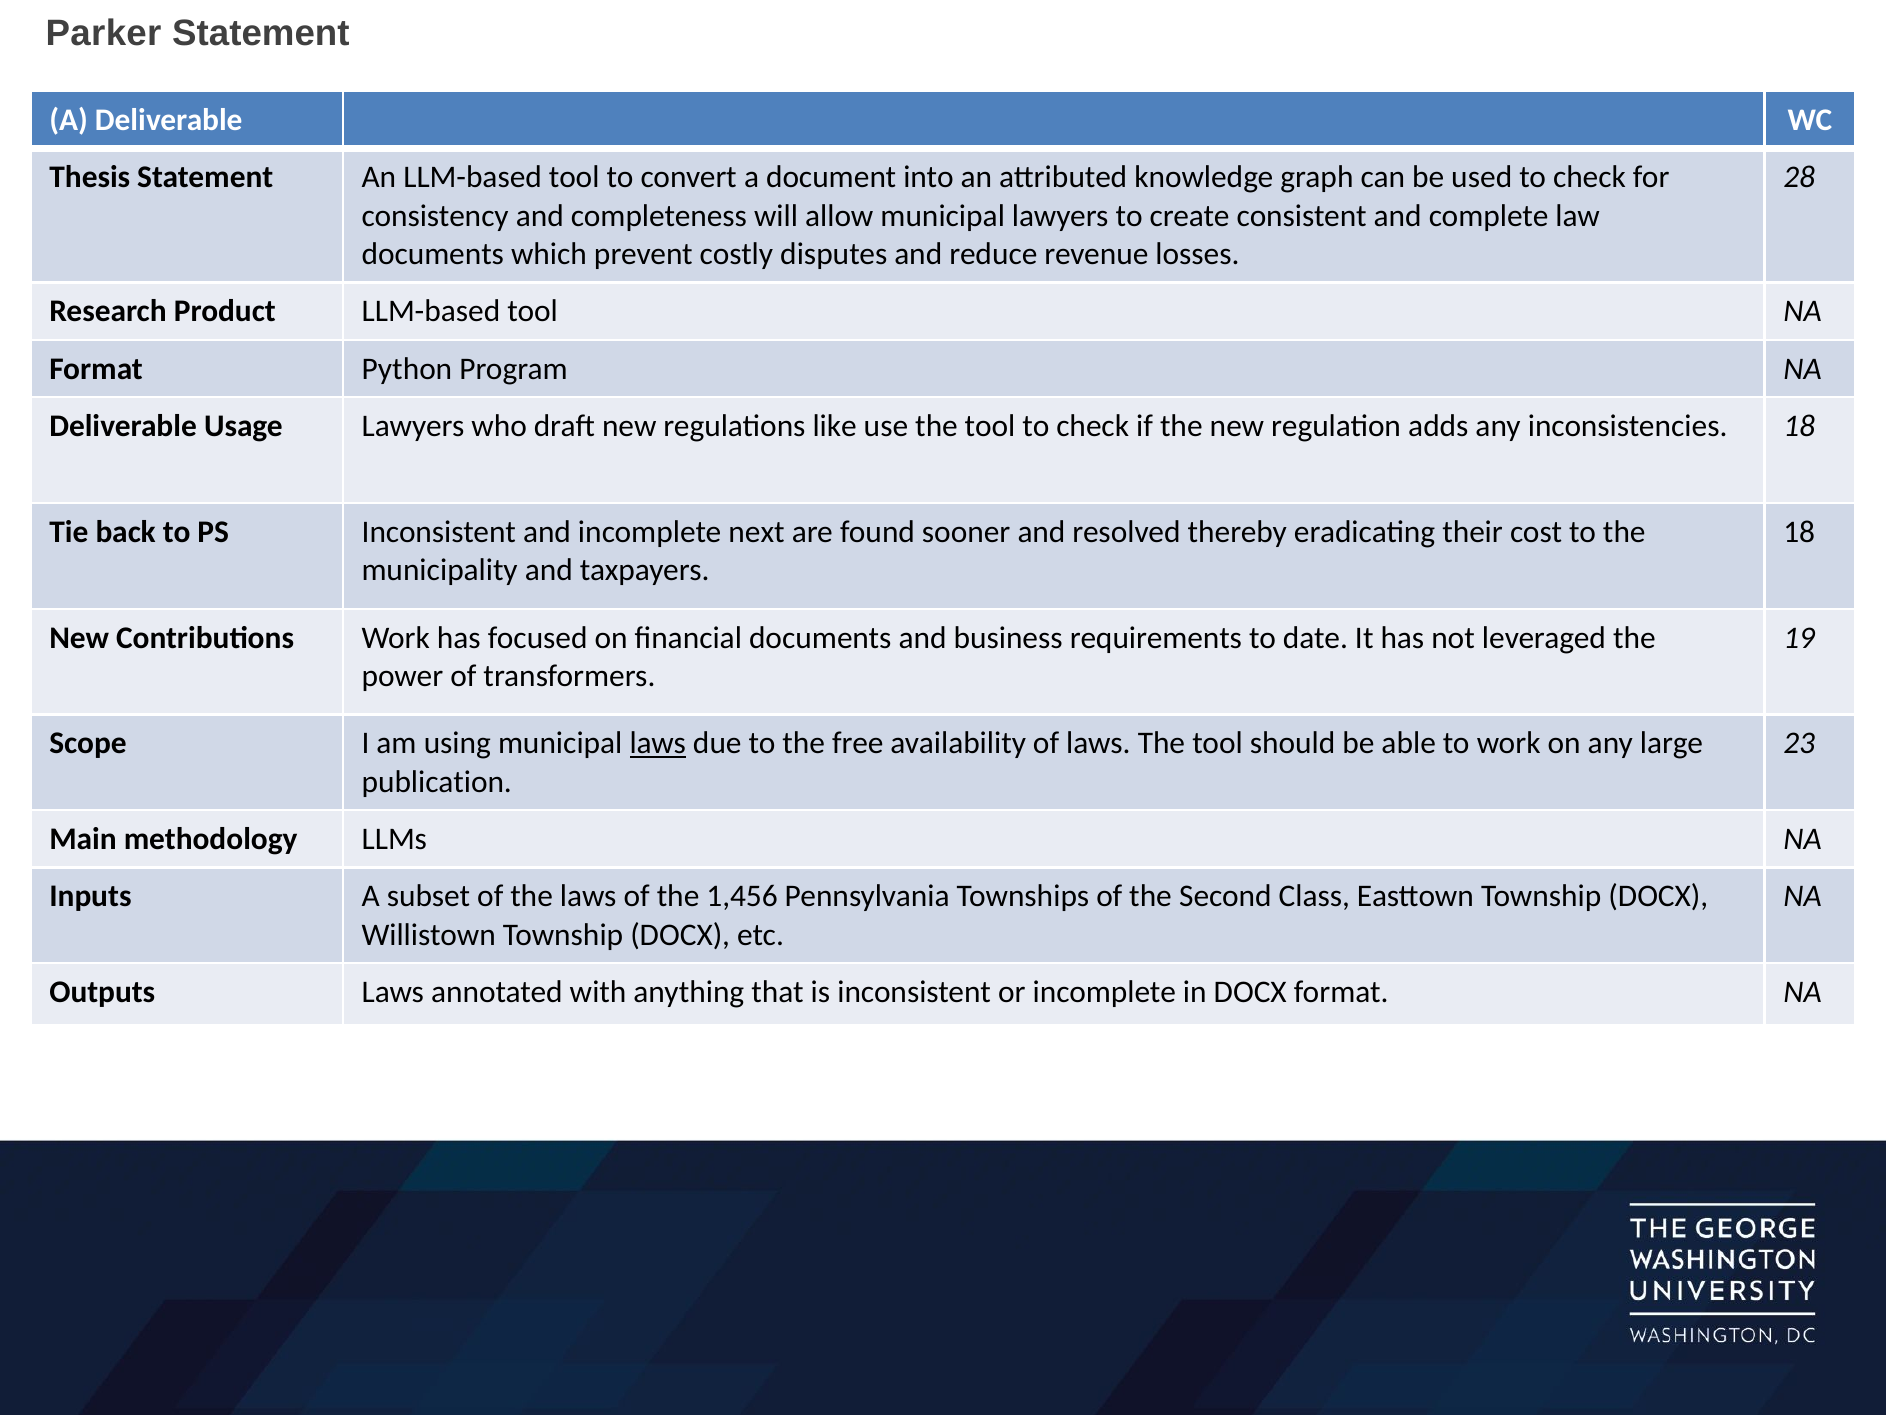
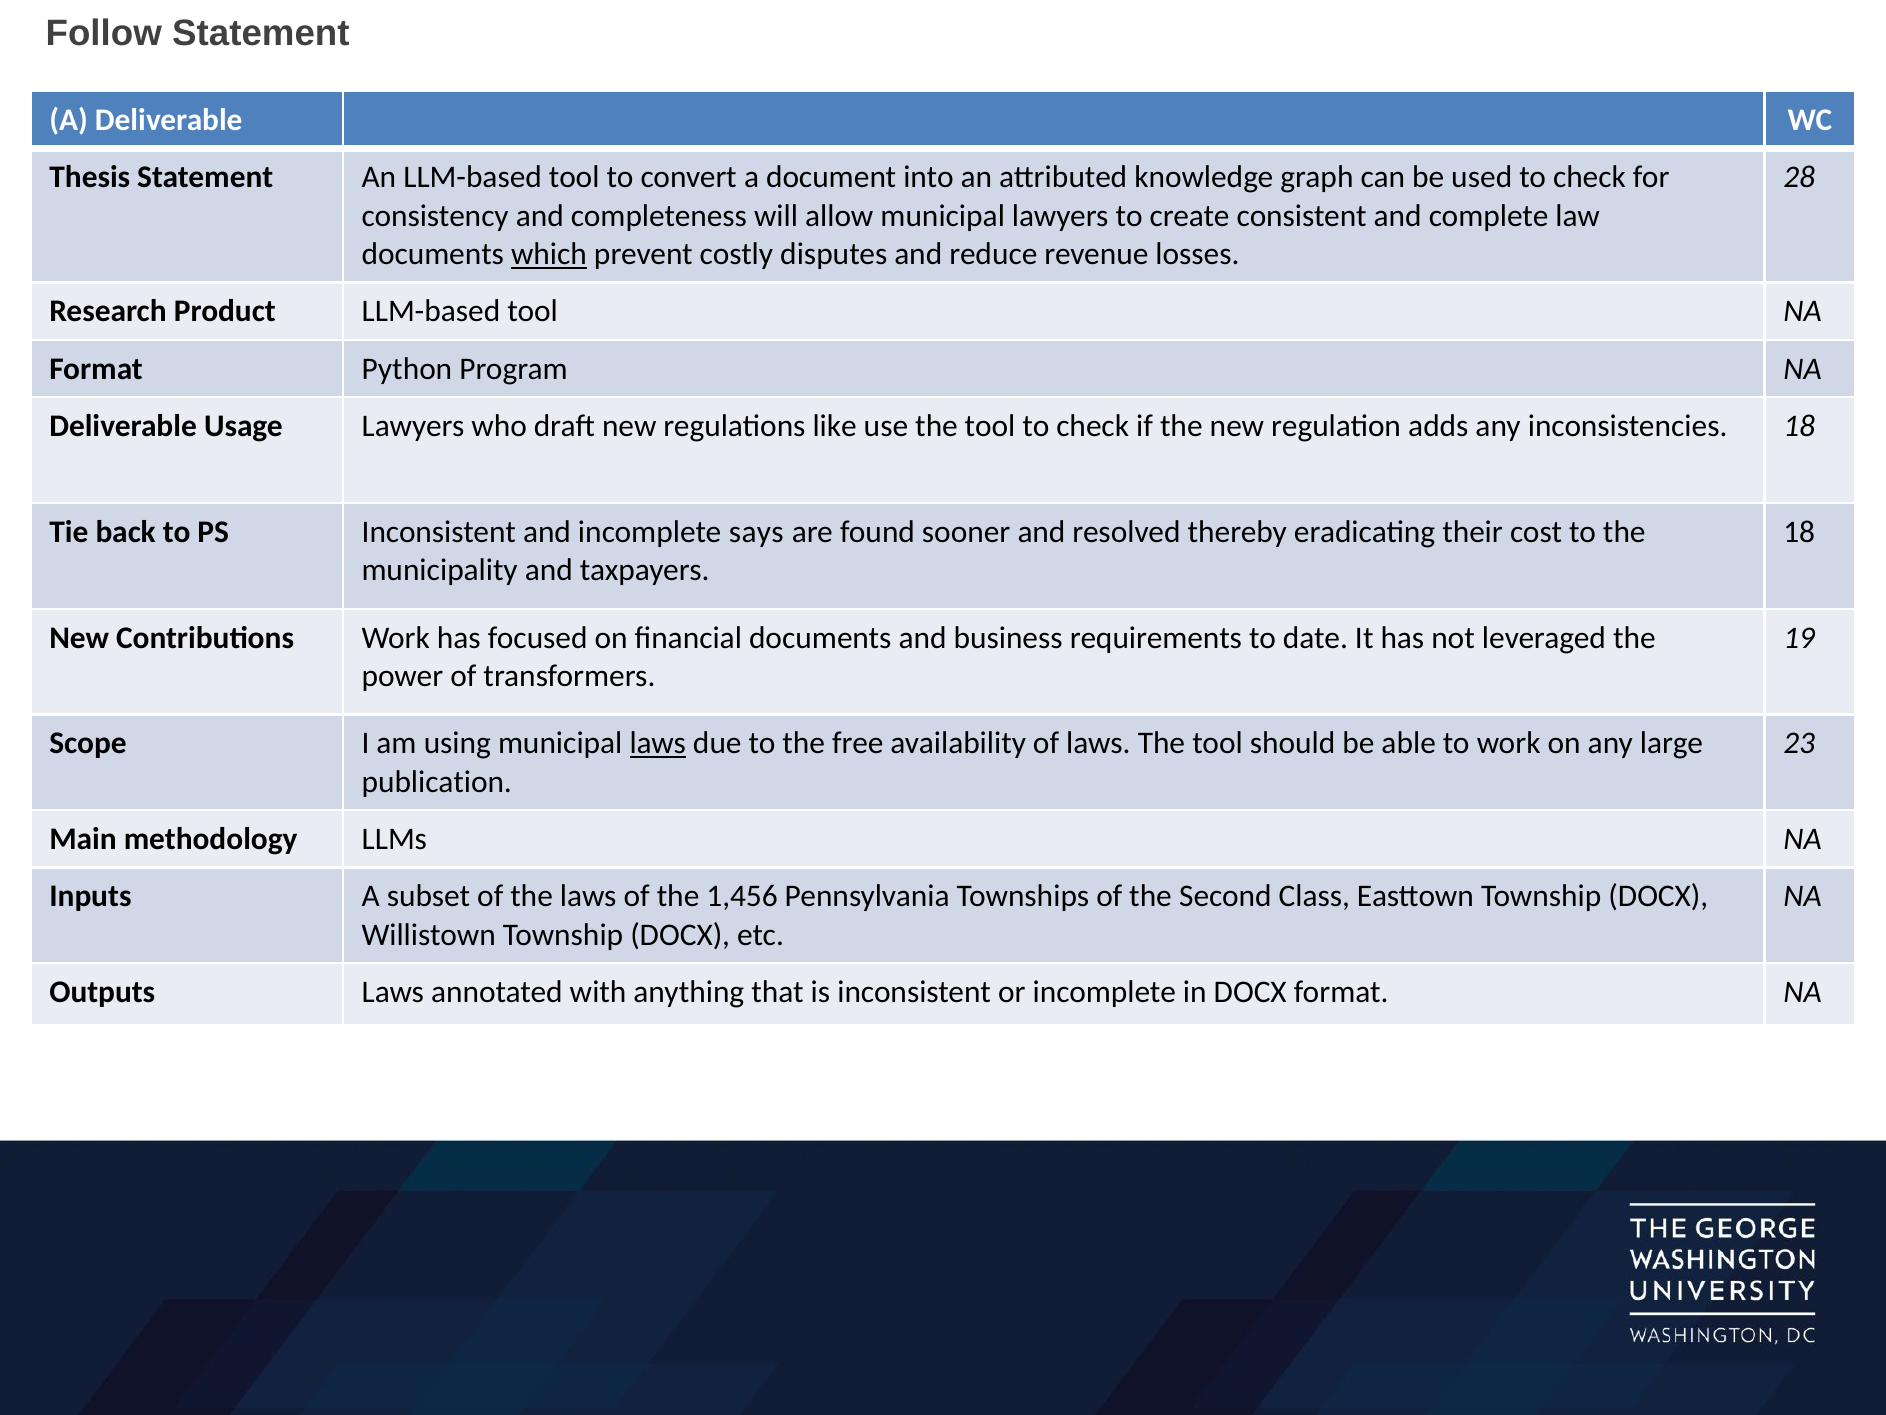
Parker: Parker -> Follow (104, 34)
which underline: none -> present (549, 254)
next: next -> says (756, 532)
